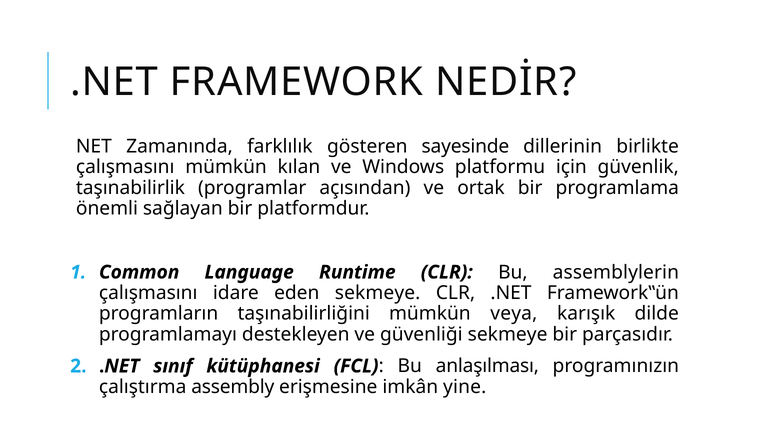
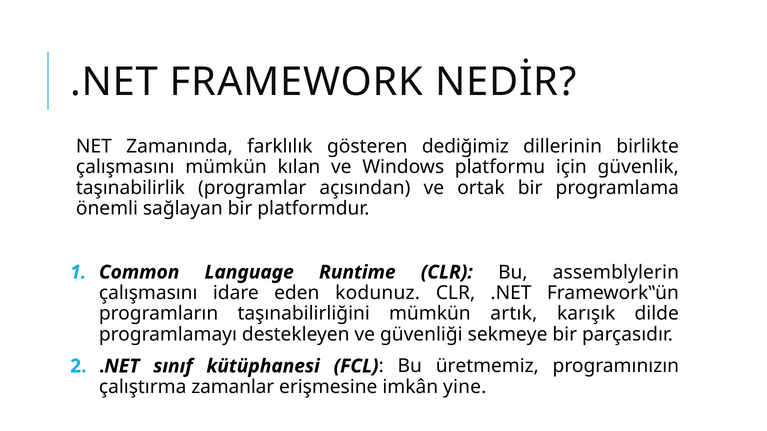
sayesinde: sayesinde -> dediğimiz (465, 147)
eden sekmeye: sekmeye -> kodunuz (378, 293)
veya: veya -> artık (514, 314)
anlaşılması: anlaşılması -> üretmemiz (487, 366)
assembly: assembly -> zamanlar (233, 387)
